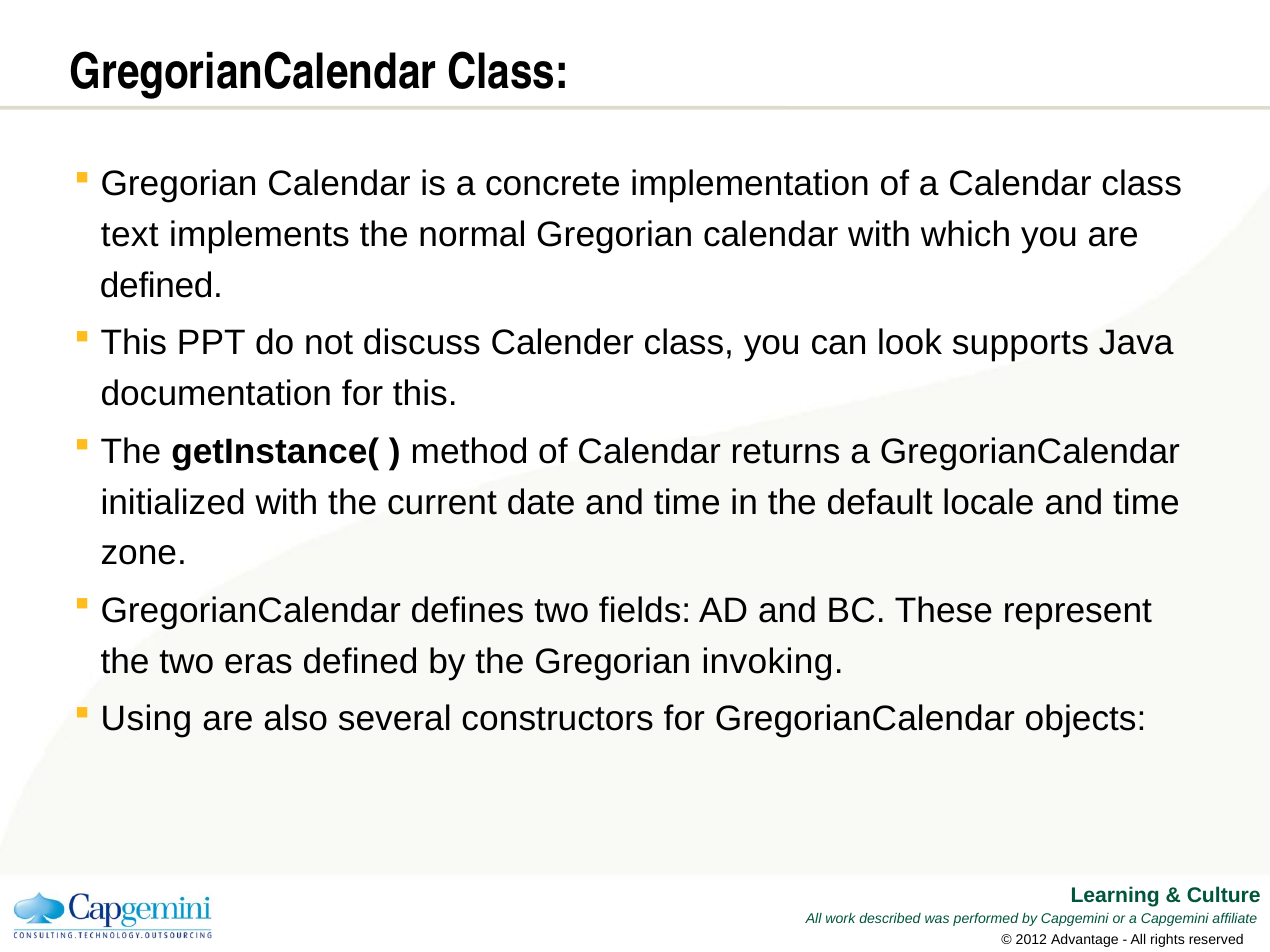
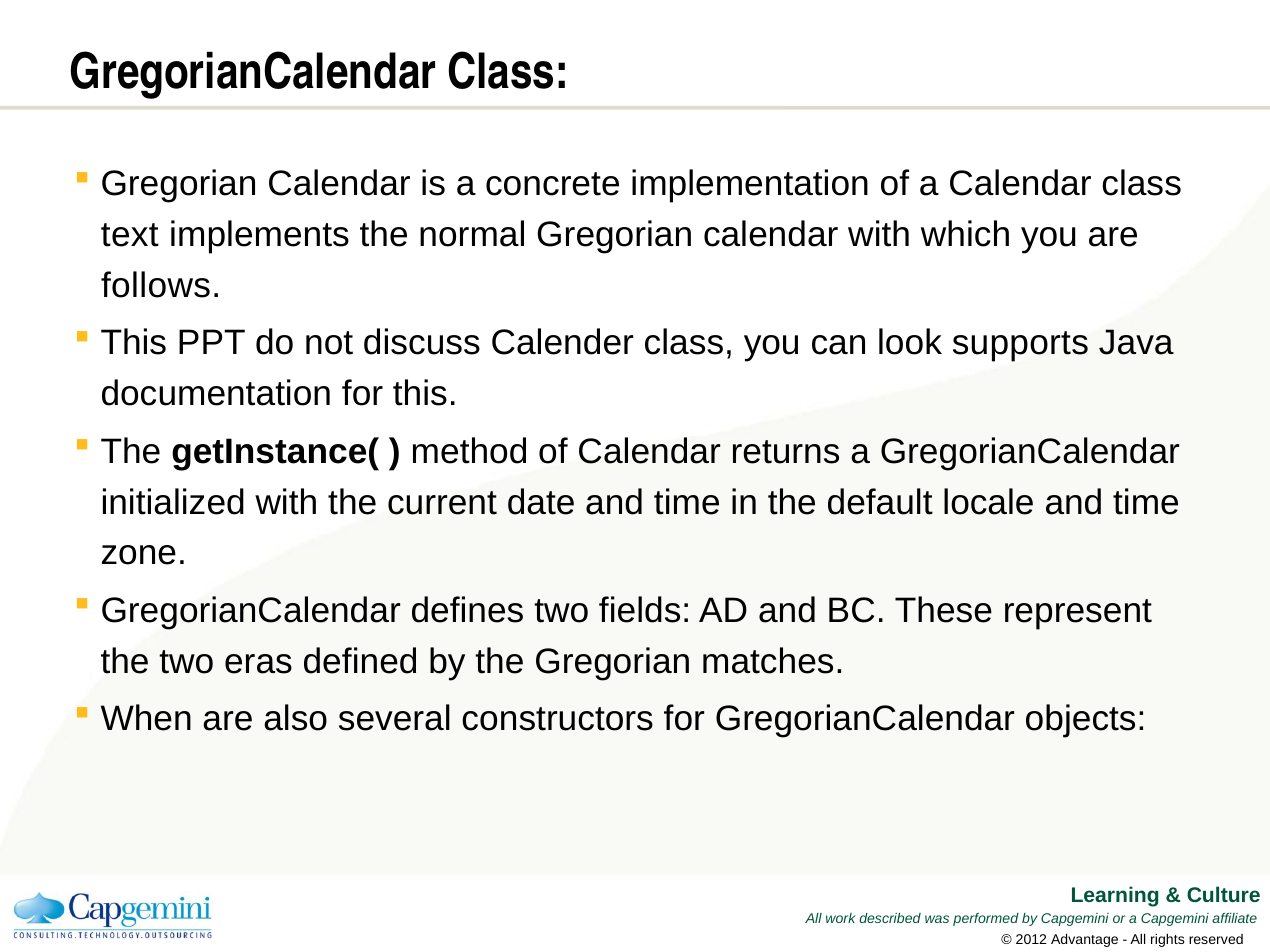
defined: defined -> follows (161, 286)
invoking: invoking -> matches (773, 662)
Using: Using -> When (147, 720)
